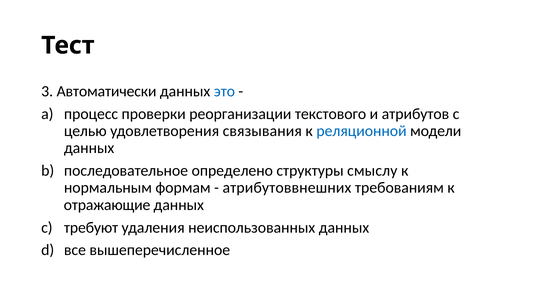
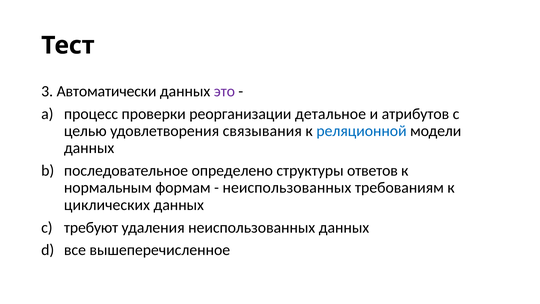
это colour: blue -> purple (224, 91)
текстового: текстового -> детальное (330, 114)
смыслу: смыслу -> ответов (372, 171)
атрибутоввнешних: атрибутоввнешних -> неиспользованных (287, 188)
отражающие: отражающие -> циклических (107, 205)
